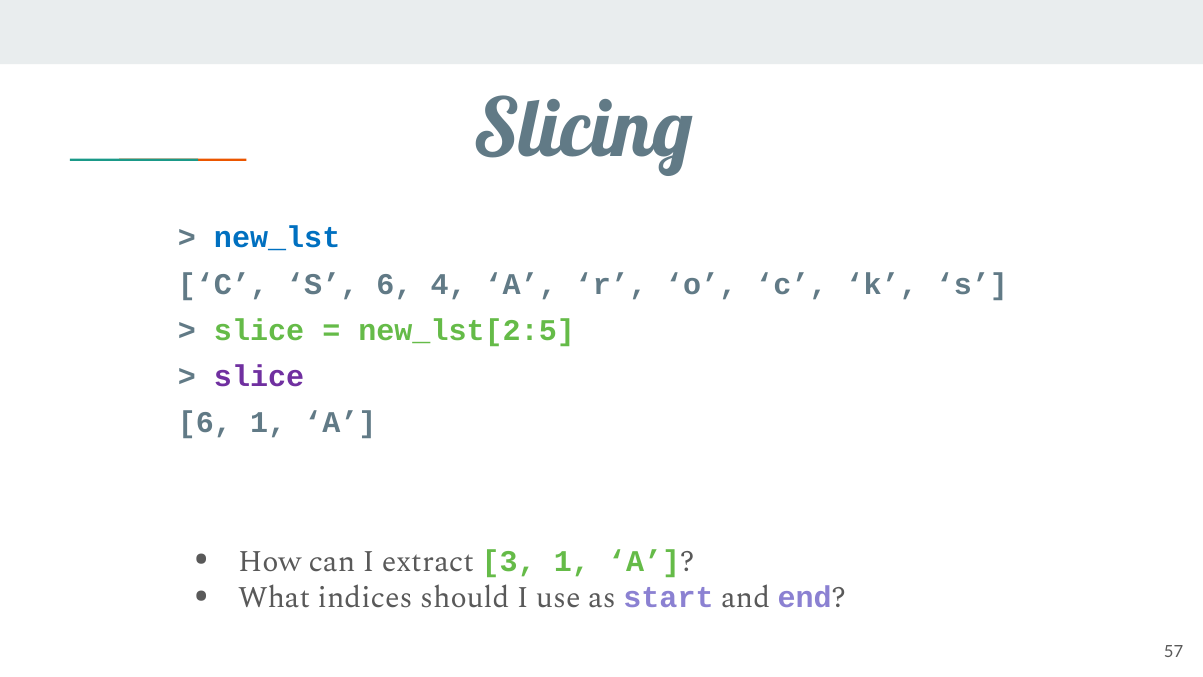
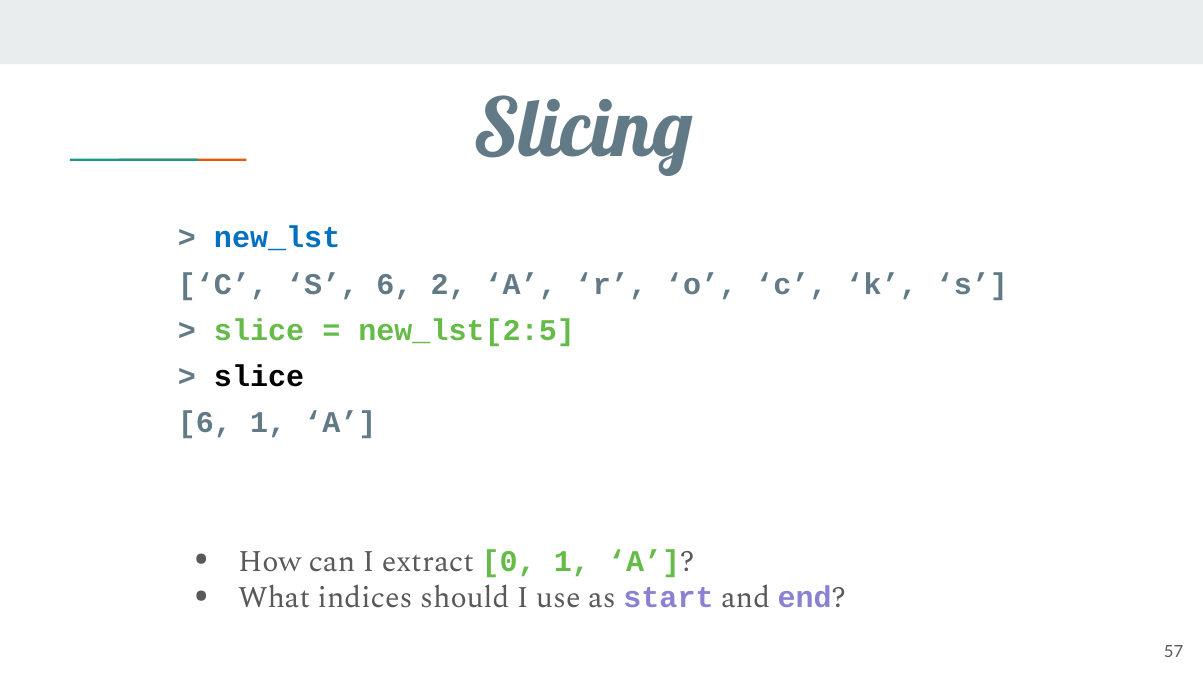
4: 4 -> 2 (449, 284)
slice colour: purple -> black (259, 376)
3: 3 -> 0 (509, 561)
